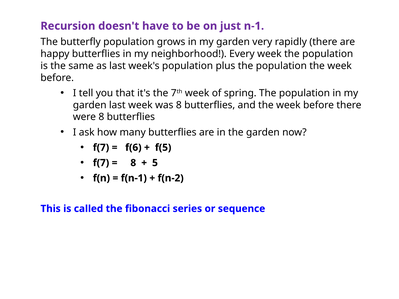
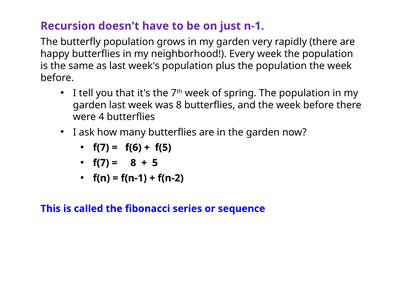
were 8: 8 -> 4 (101, 117)
